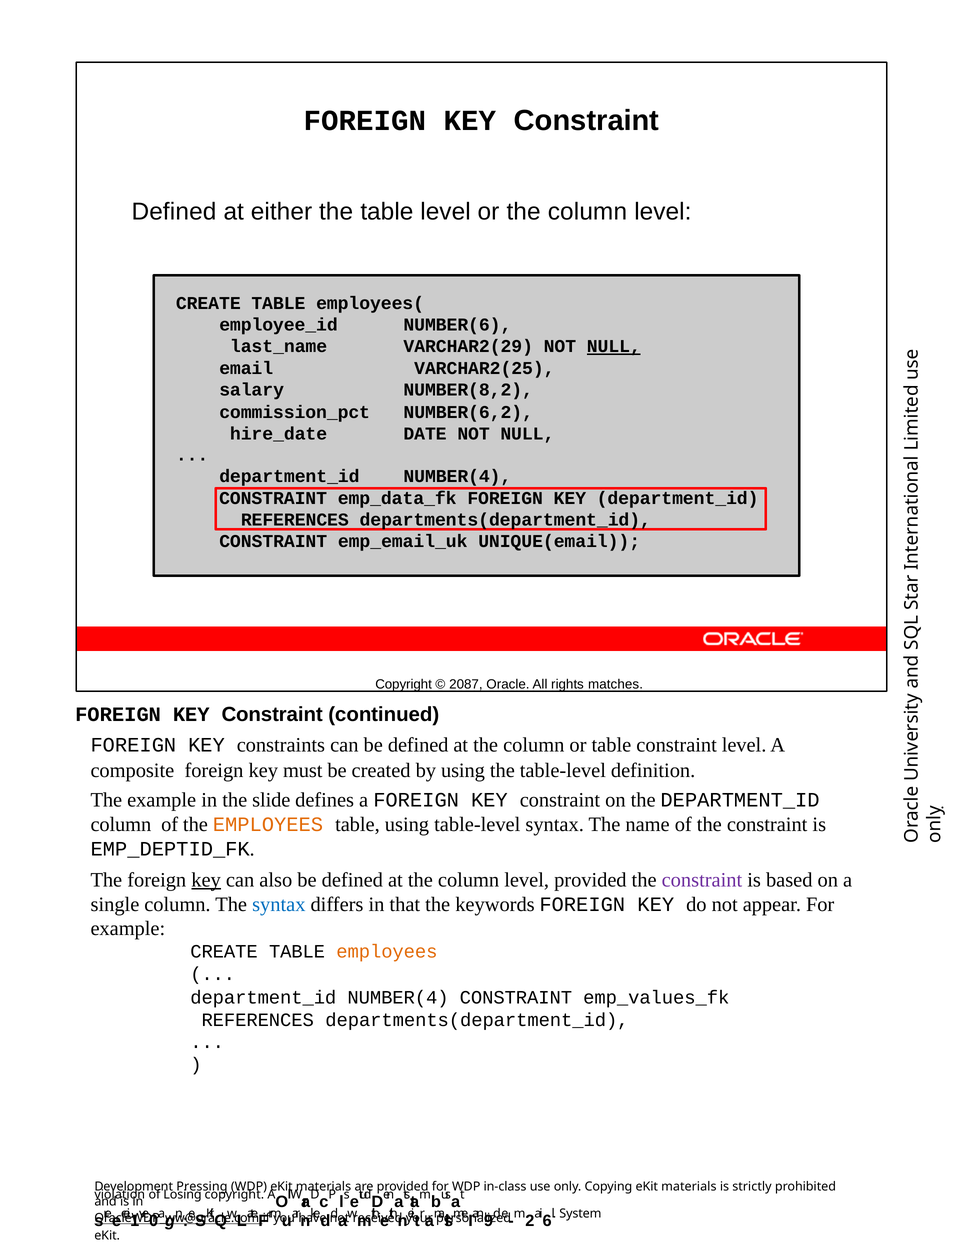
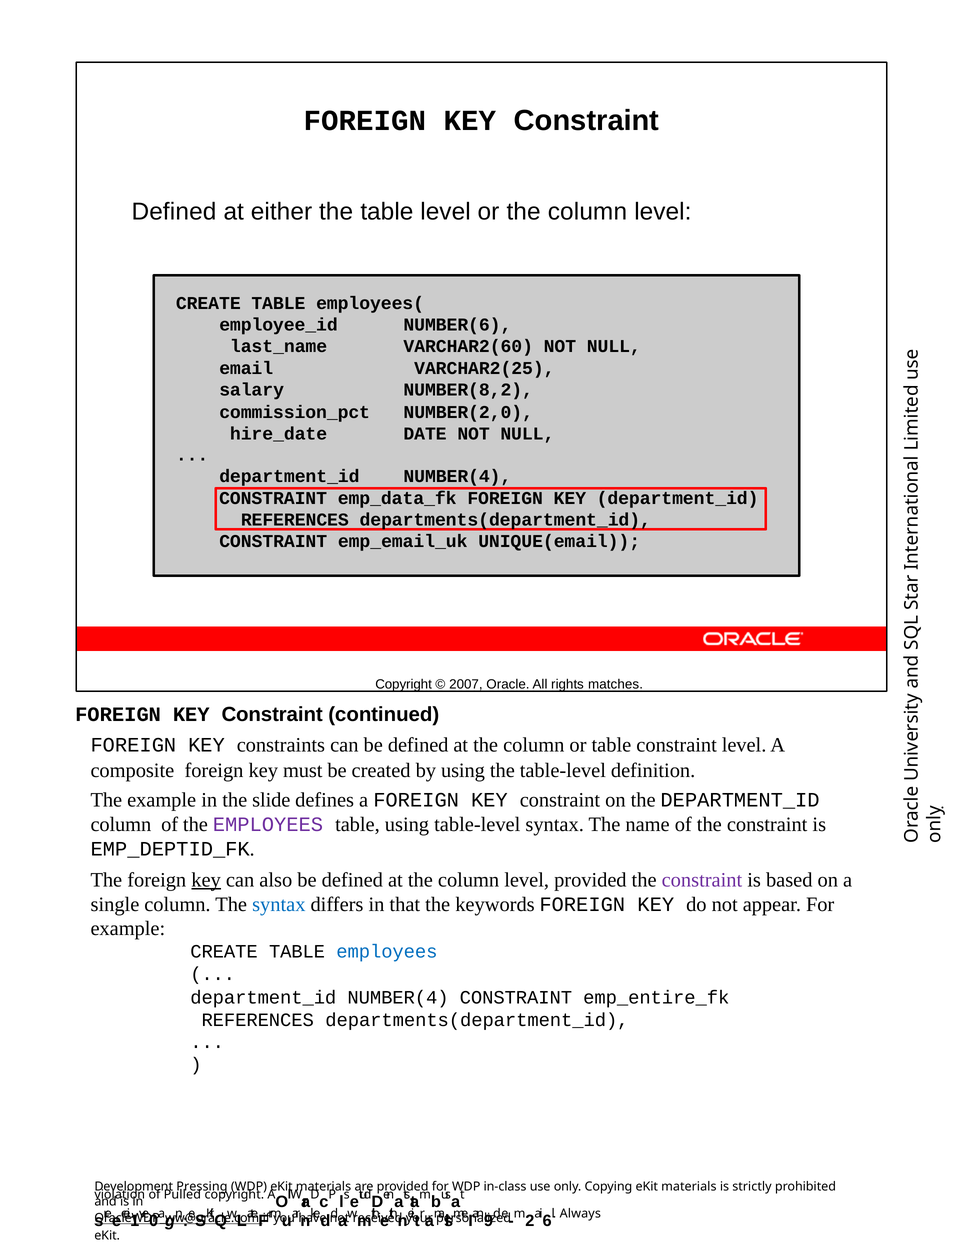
VARCHAR2(29: VARCHAR2(29 -> VARCHAR2(60 (468, 347)
NULL underline: present -> none (614, 347)
NUMBER(6,2: NUMBER(6,2 -> NUMBER(2,0 (468, 412)
2087: 2087 -> 2007 (466, 684)
EMPLOYEES colour: orange -> purple (268, 825)
employees colour: orange -> blue (387, 952)
emp_values_fk: emp_values_fk -> emp_entire_fk (656, 998)
Losing: Losing -> Pulled (182, 1195)
System: System -> Always (580, 1214)
